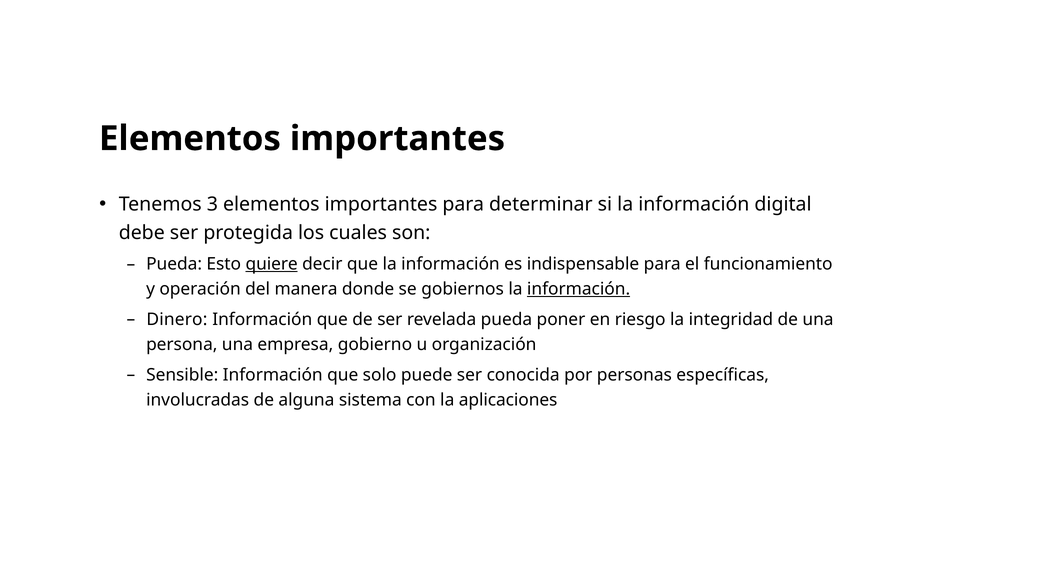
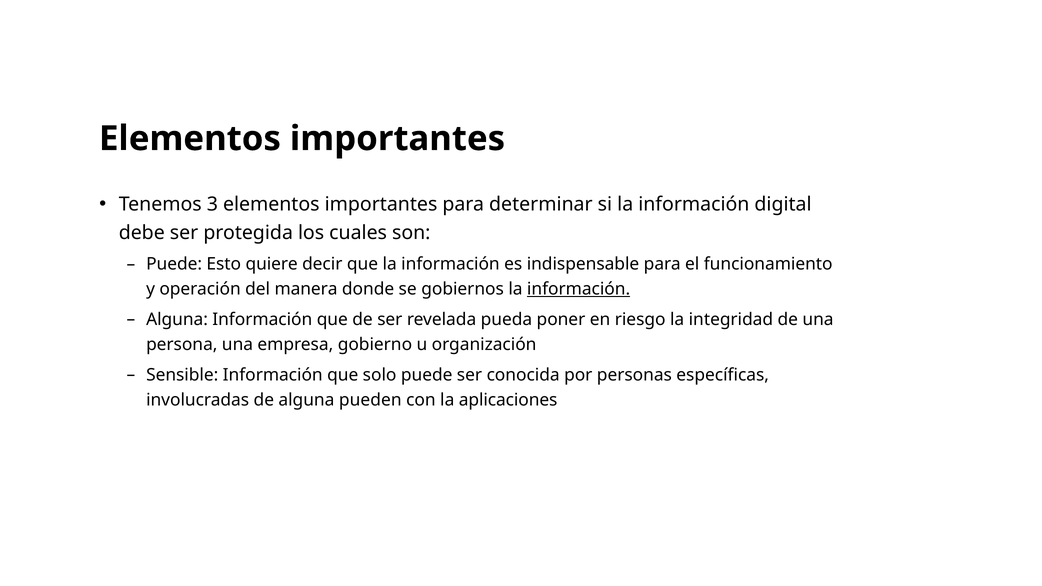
Pueda: Pueda -> Puede (174, 264)
quiere underline: present -> none (272, 264)
Dinero: Dinero -> Alguna (177, 320)
sistema: sistema -> pueden (370, 400)
